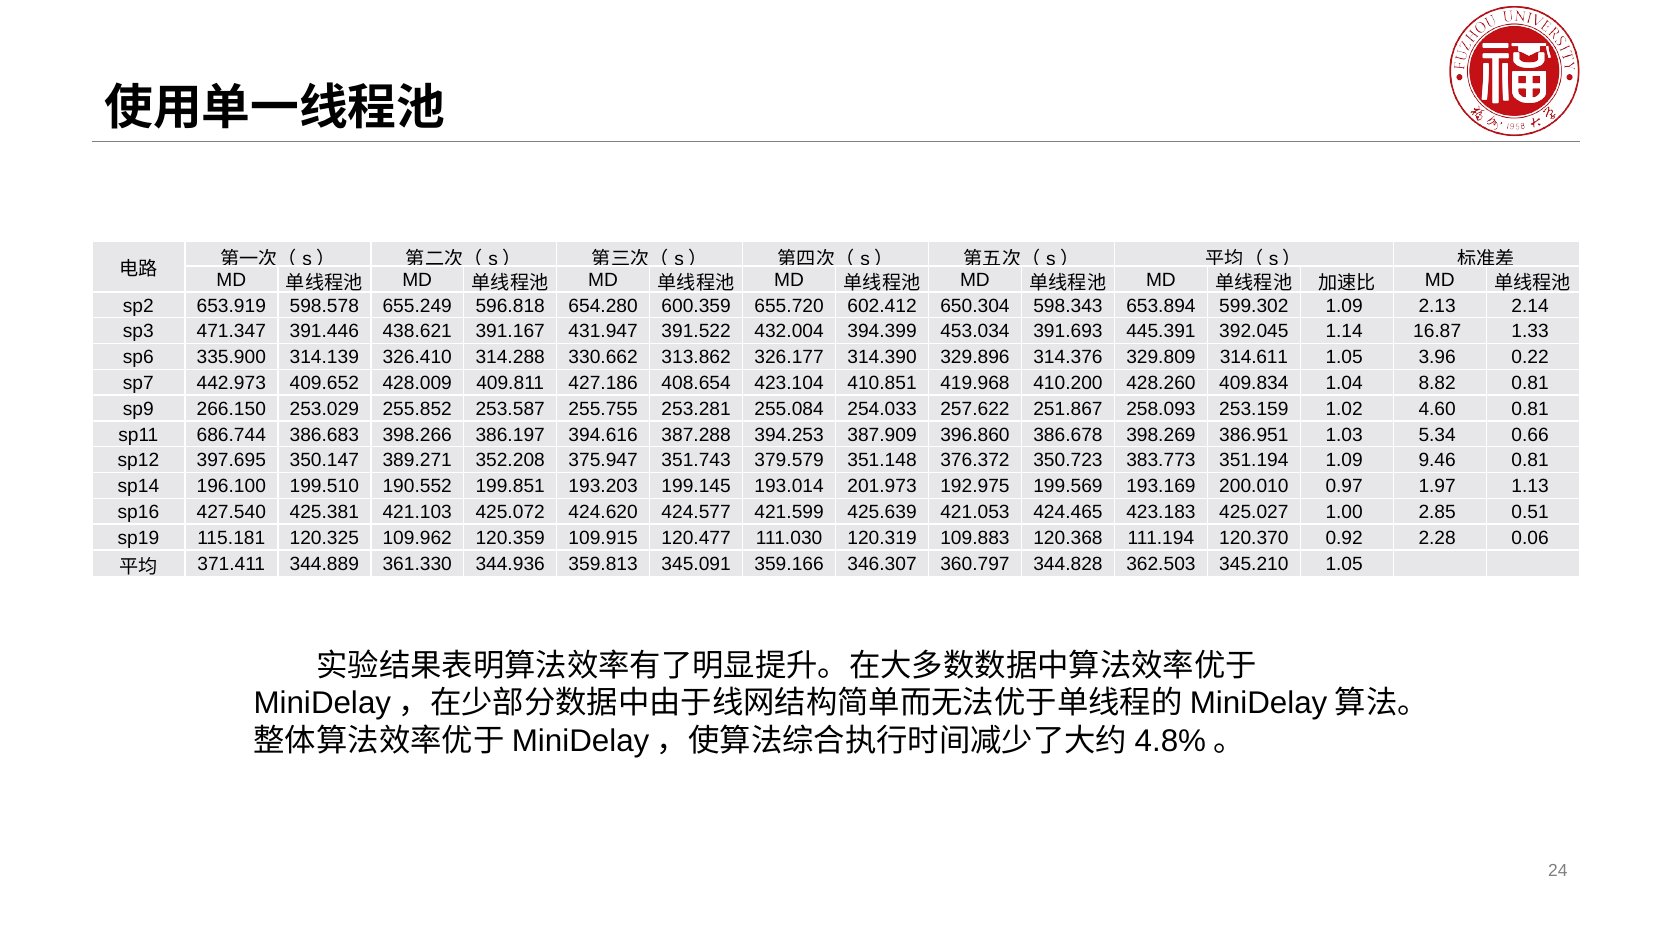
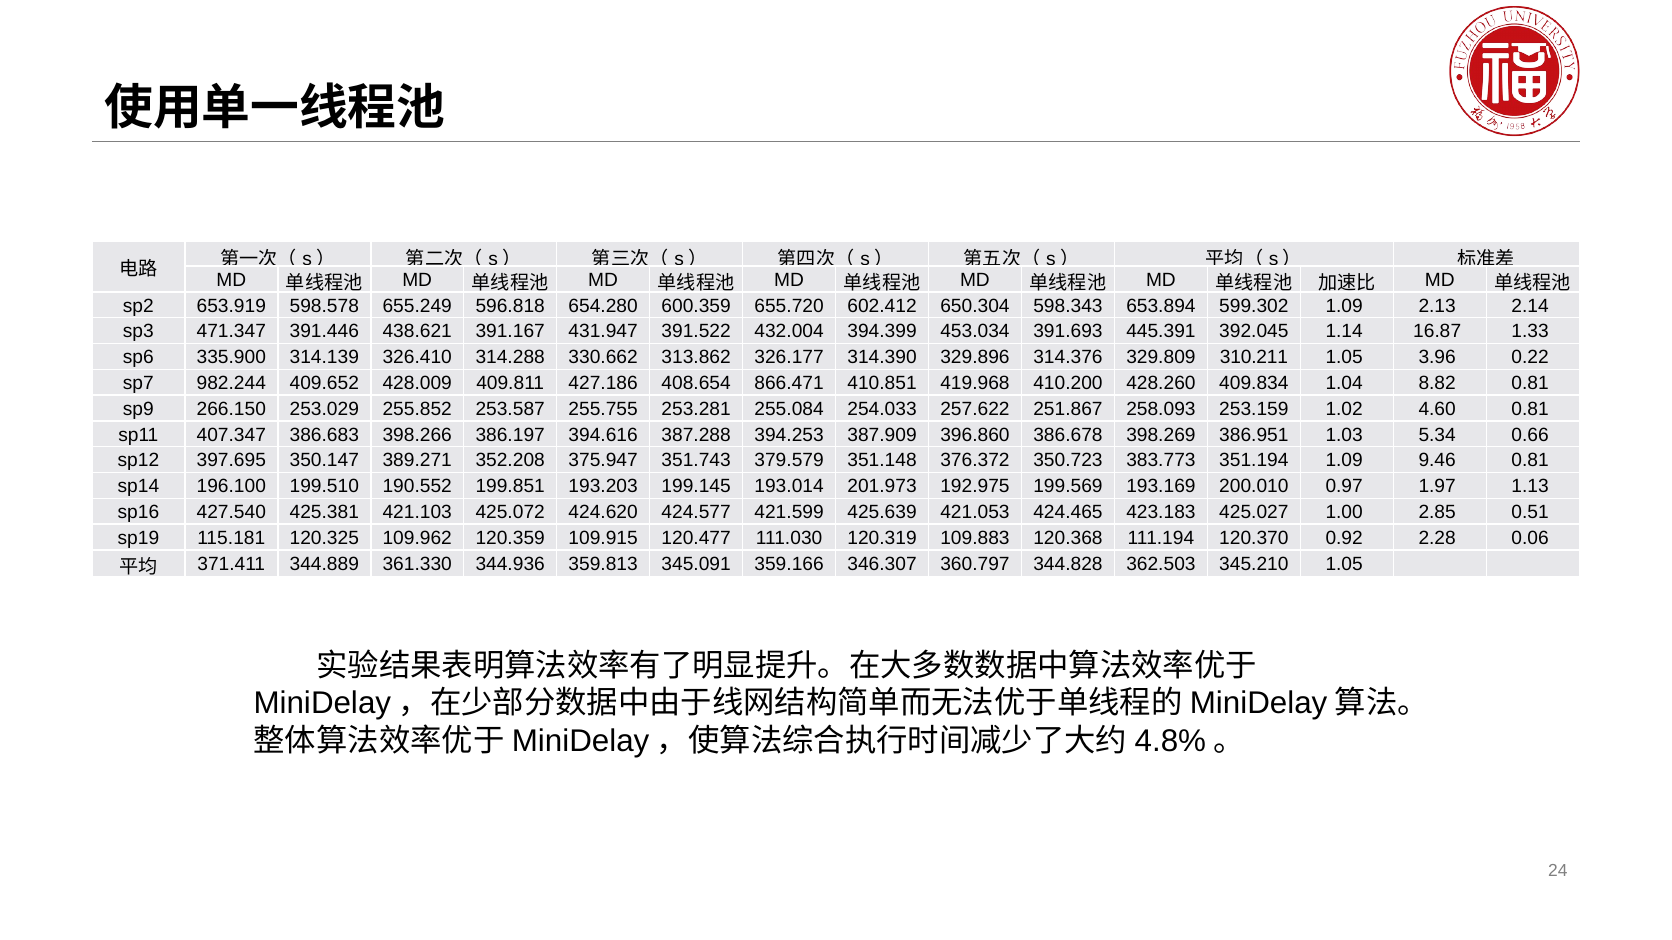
314.611: 314.611 -> 310.211 (1254, 358)
442.973: 442.973 -> 982.244 (231, 383)
423.104: 423.104 -> 866.471 (789, 383)
686.744: 686.744 -> 407.347 (231, 435)
